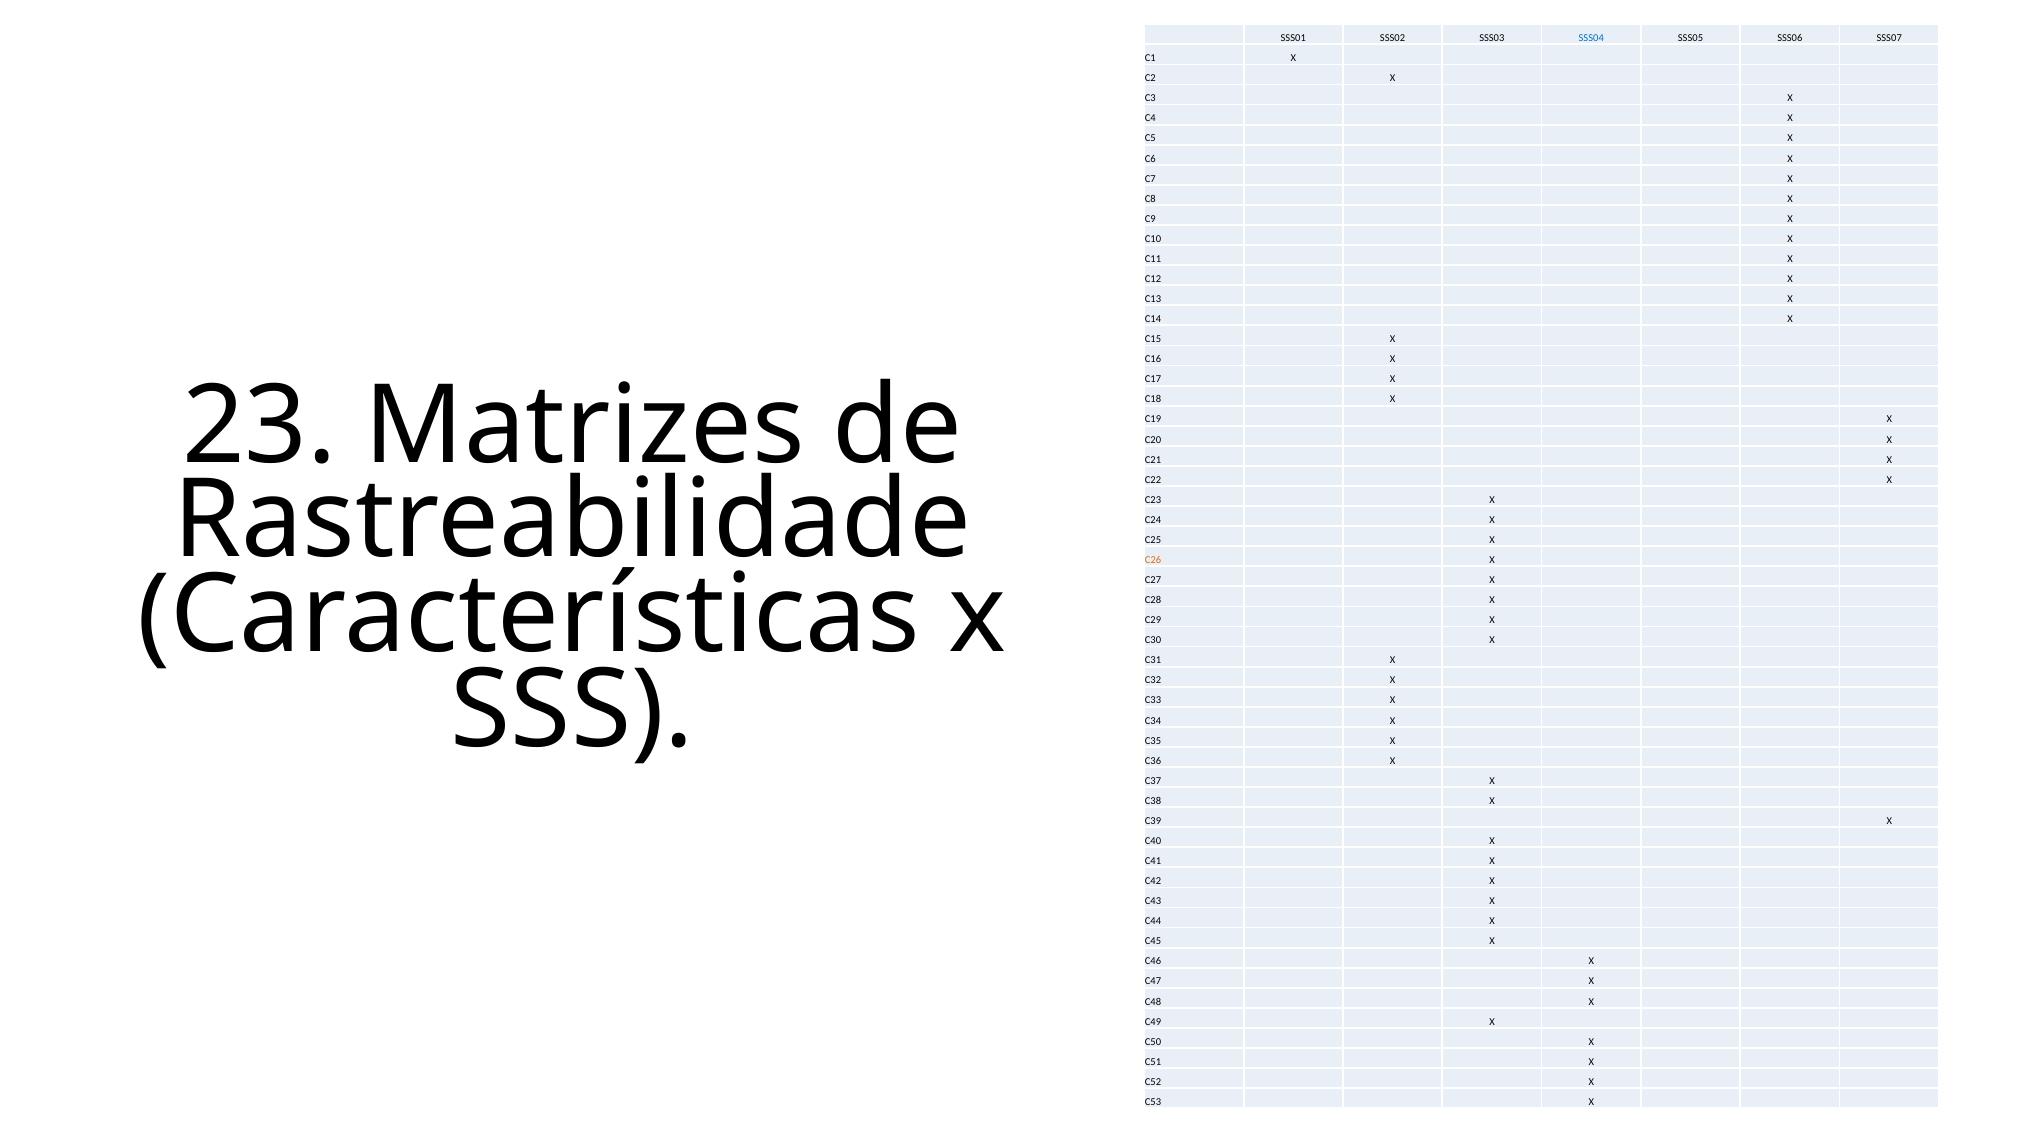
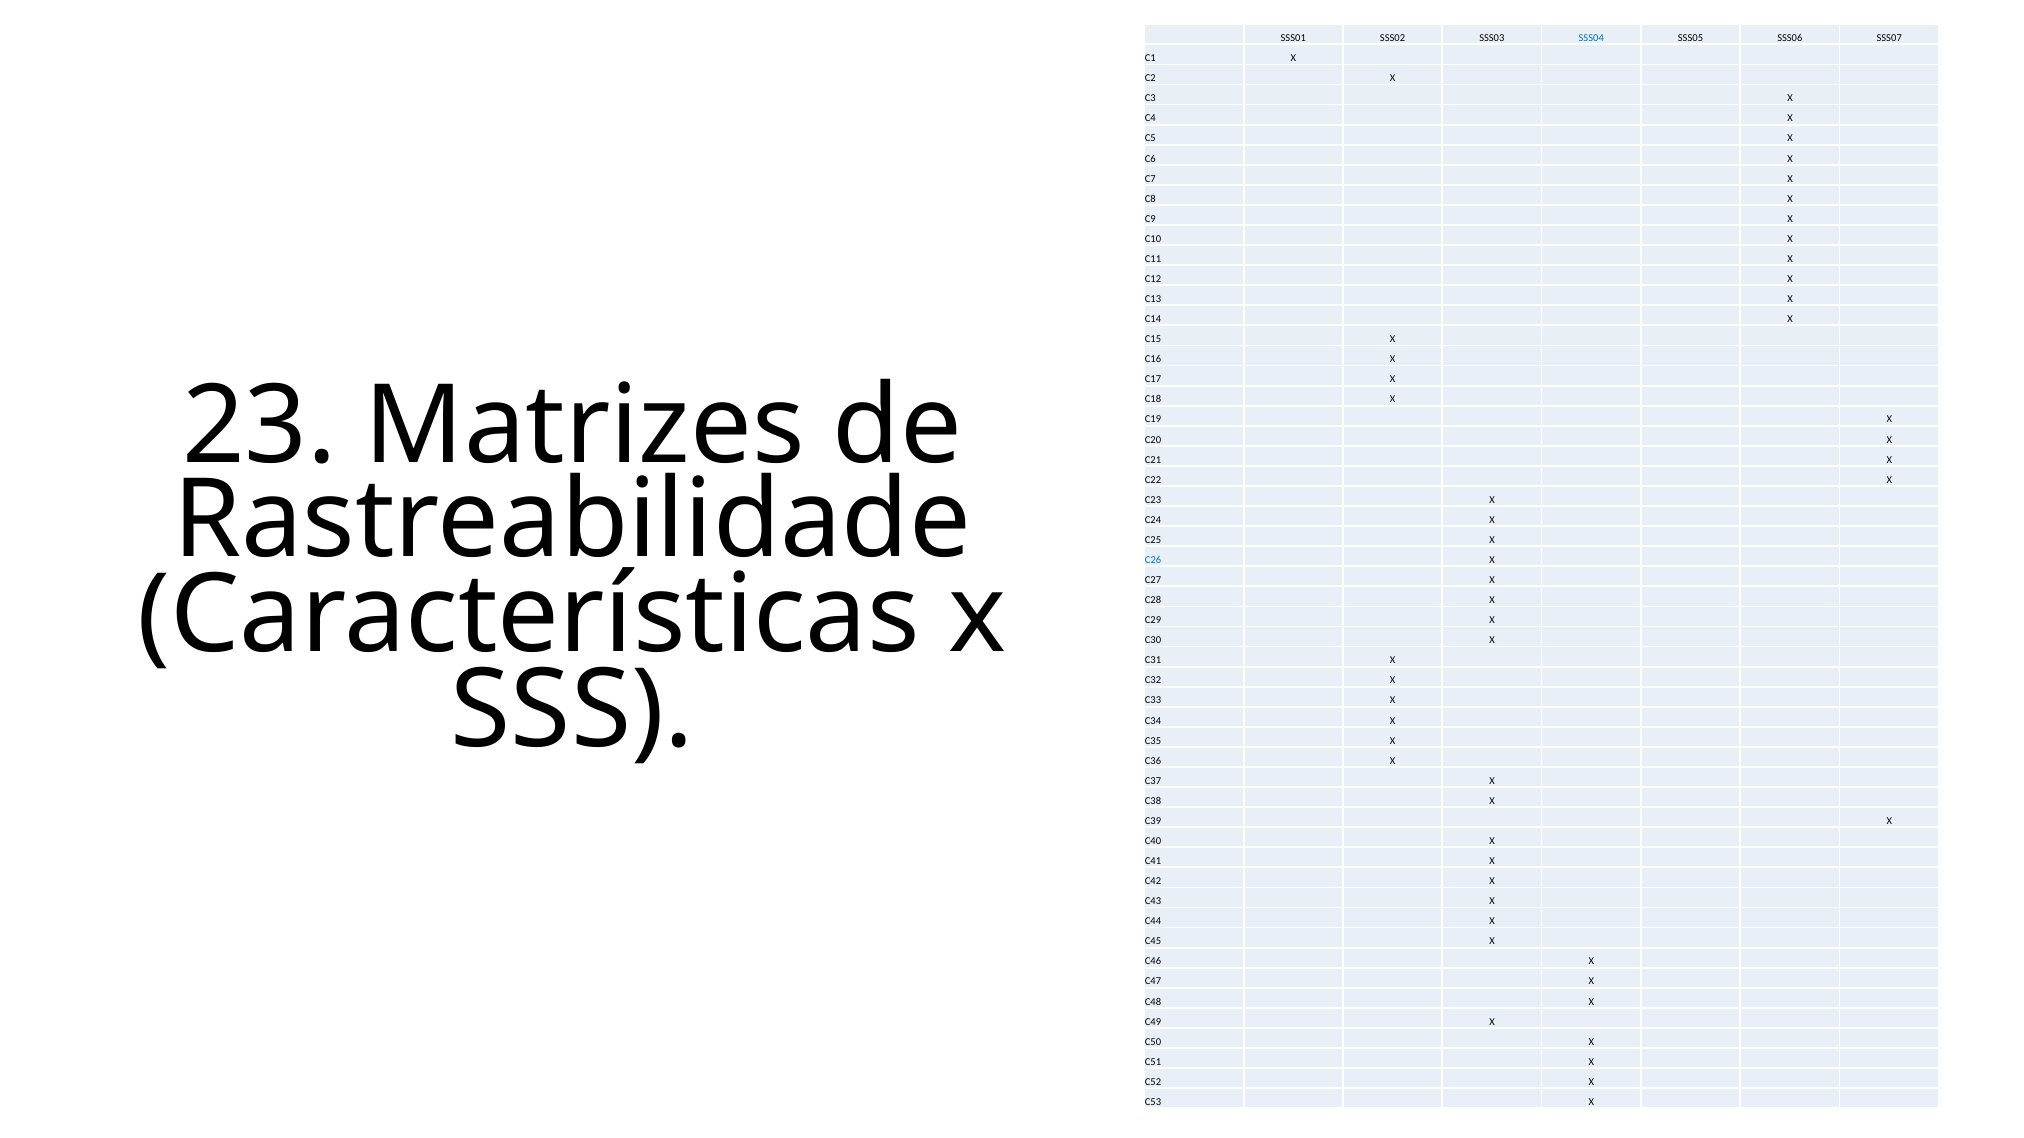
C26 colour: orange -> blue (1153, 560)
